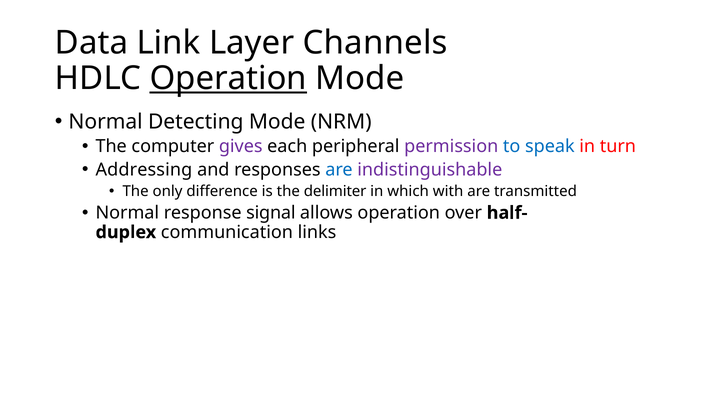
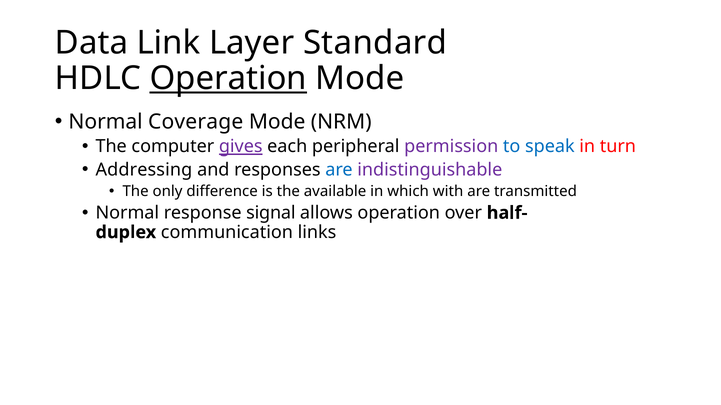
Channels: Channels -> Standard (375, 43)
Detecting: Detecting -> Coverage (196, 122)
gives underline: none -> present (241, 147)
delimiter: delimiter -> available (335, 192)
